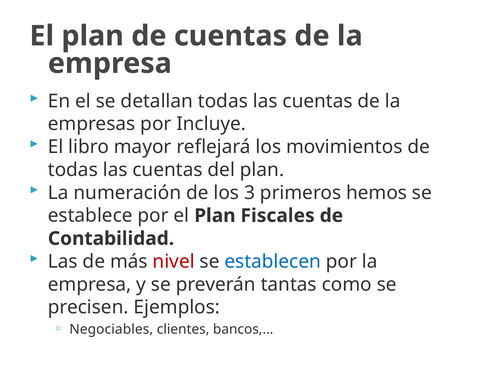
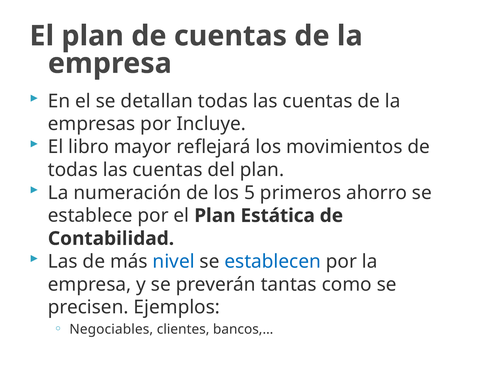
3: 3 -> 5 (250, 193)
hemos: hemos -> ahorro (377, 193)
Fiscales: Fiscales -> Estática (278, 216)
nivel colour: red -> blue (174, 262)
